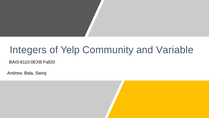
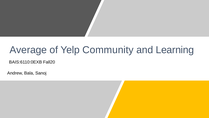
Integers: Integers -> Average (28, 50)
Variable: Variable -> Learning (175, 50)
